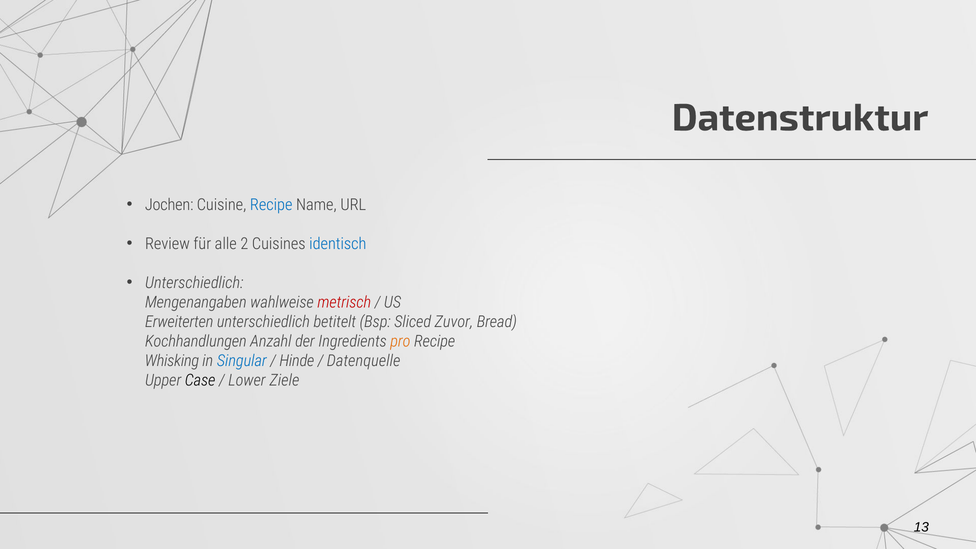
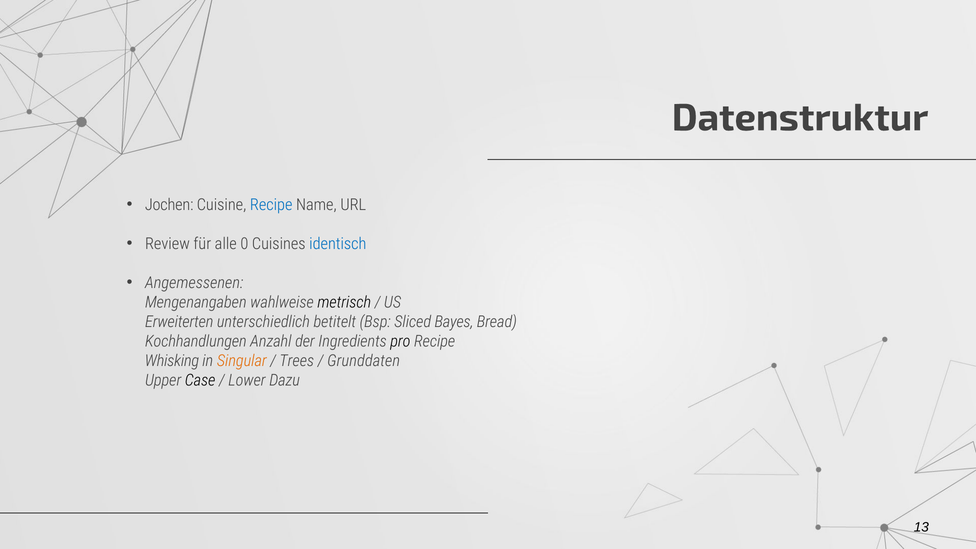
2: 2 -> 0 (244, 244)
Unterschiedlich: Unterschiedlich -> Angemessenen (194, 283)
metrisch colour: red -> black (344, 302)
Zuvor: Zuvor -> Bayes (454, 322)
pro colour: orange -> black (400, 342)
Singular colour: blue -> orange (242, 361)
Hinde: Hinde -> Trees (297, 361)
Datenquelle: Datenquelle -> Grunddaten (364, 361)
Ziele: Ziele -> Dazu (285, 381)
